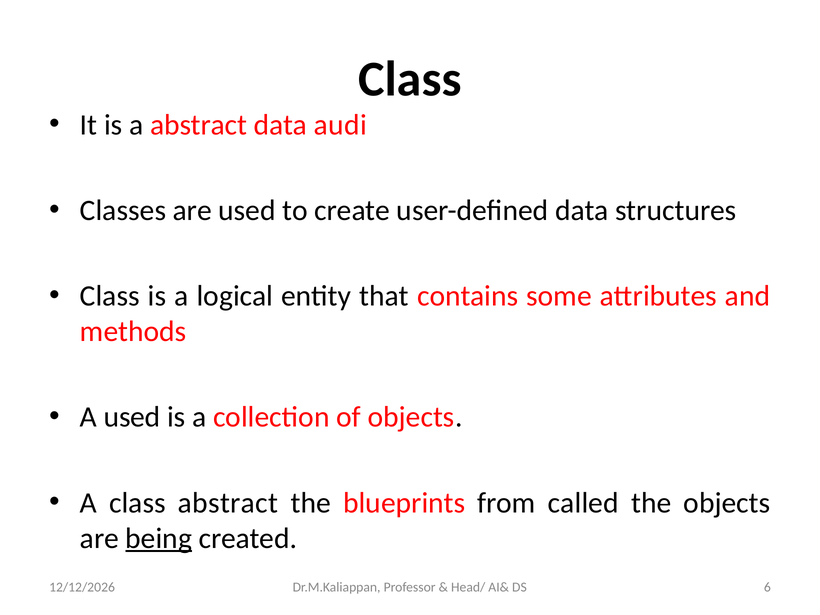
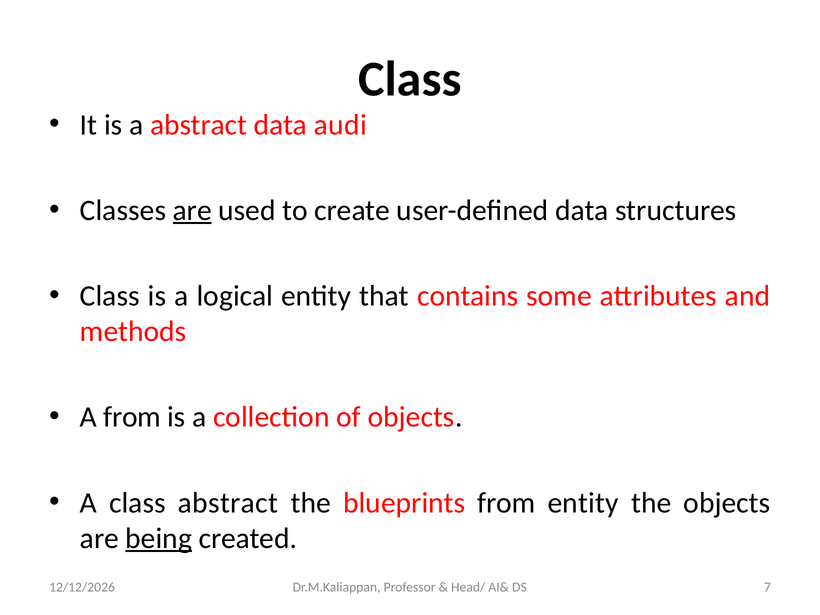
are underline: none -> present (192, 210)
A used: used -> from (132, 417)
from called: called -> entity (583, 503)
6: 6 -> 7 (767, 587)
